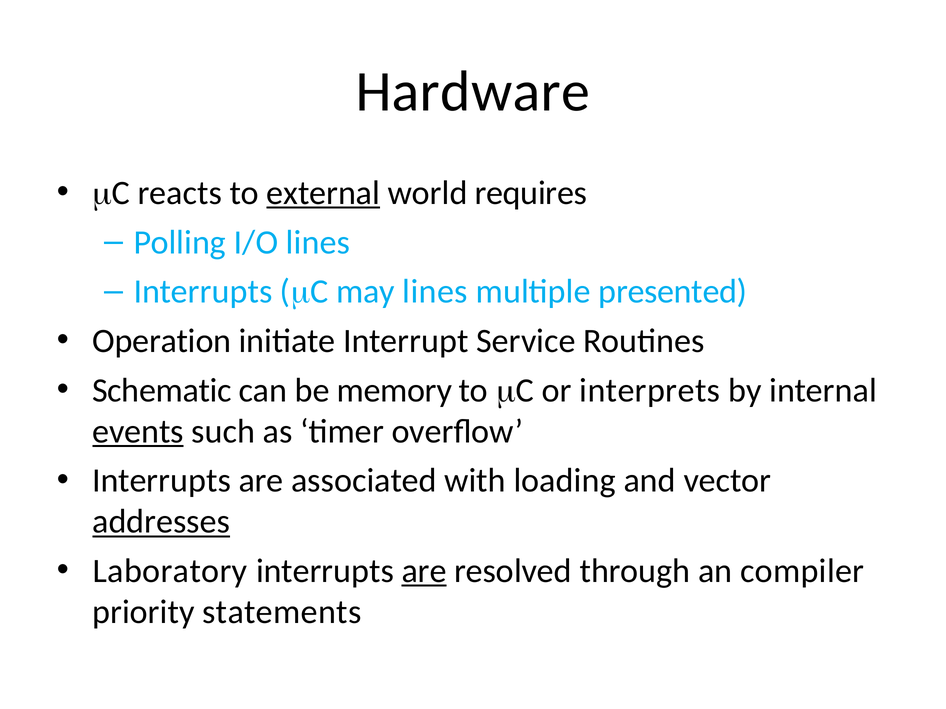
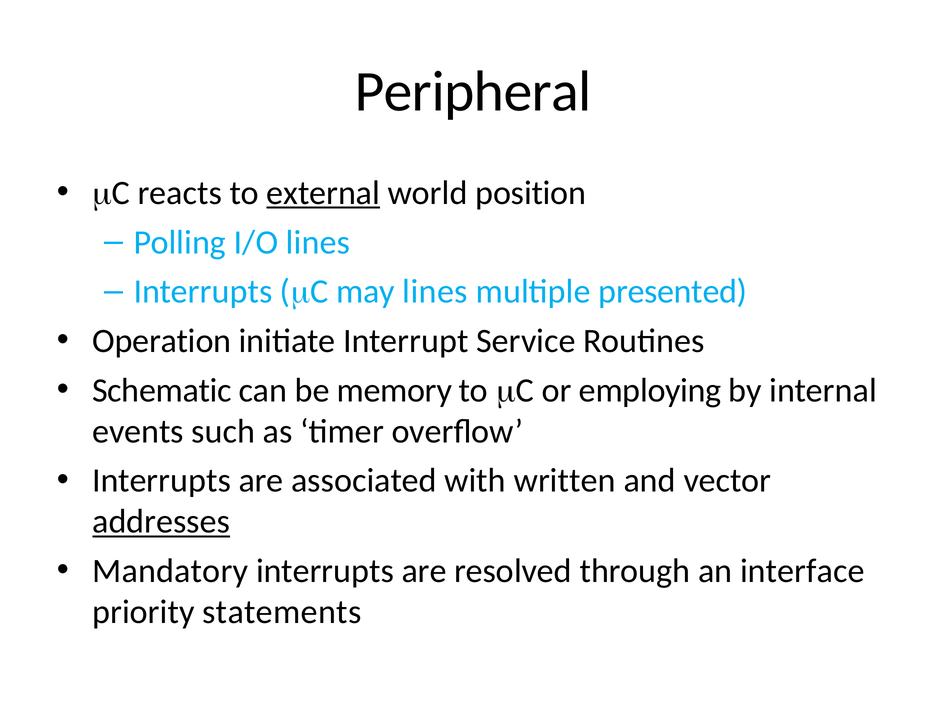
Hardware: Hardware -> Peripheral (473, 92)
requires: requires -> position (531, 193)
interprets: interprets -> employing (650, 391)
events underline: present -> none (138, 432)
loading: loading -> written (565, 481)
Laboratory: Laboratory -> Mandatory (170, 571)
are underline: present -> none (424, 571)
compiler: compiler -> interface (802, 571)
